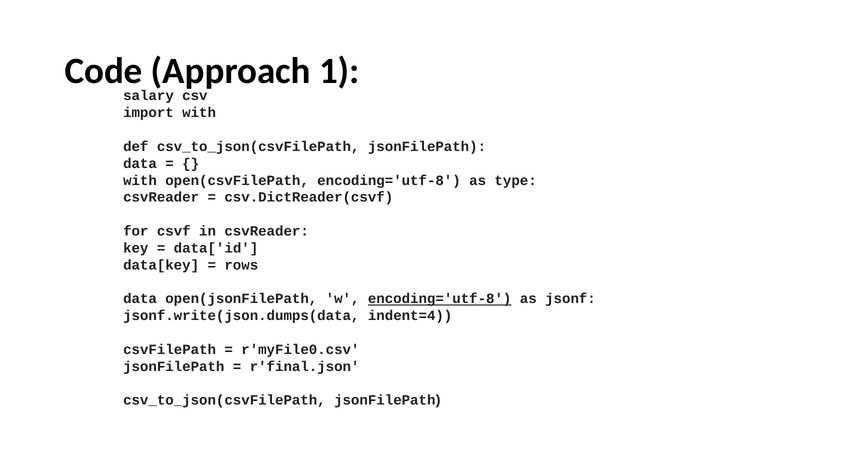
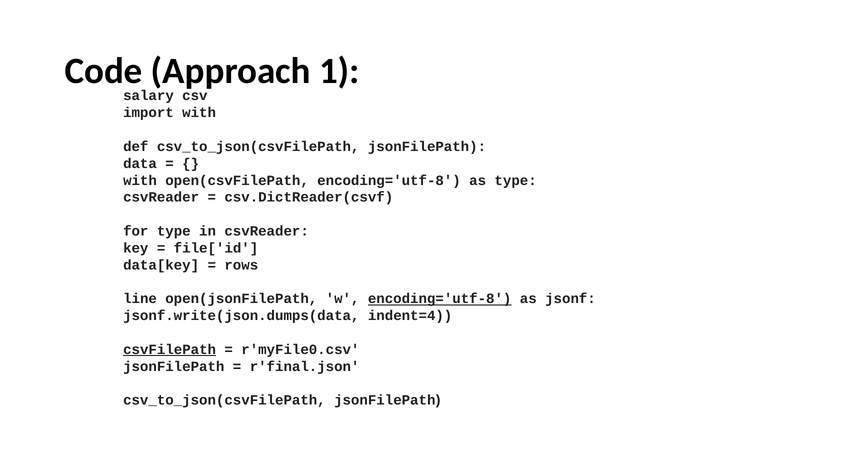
for csvf: csvf -> type (174, 231)
data['id: data['id -> file['id (216, 248)
data: data -> line (140, 299)
csvFilePath underline: none -> present (170, 350)
